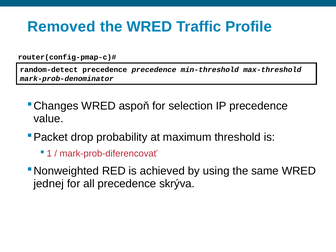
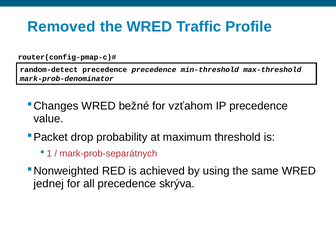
aspoň: aspoň -> bežné (134, 106)
selection: selection -> vzťahom (191, 106)
mark-prob-diferencovať: mark-prob-diferencovať -> mark-prob-separátnych (108, 154)
